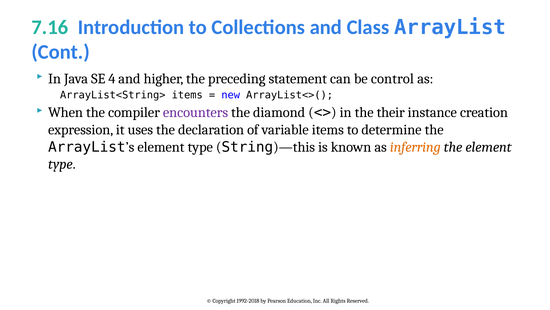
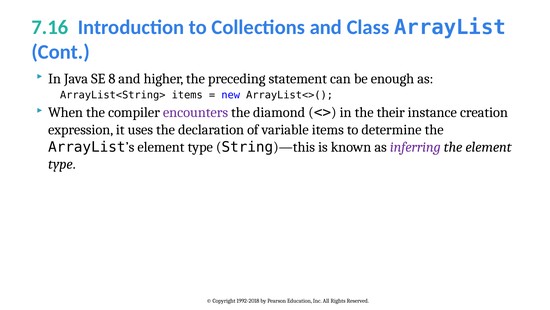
4: 4 -> 8 (112, 78)
control: control -> enough (392, 78)
inferring colour: orange -> purple (415, 147)
